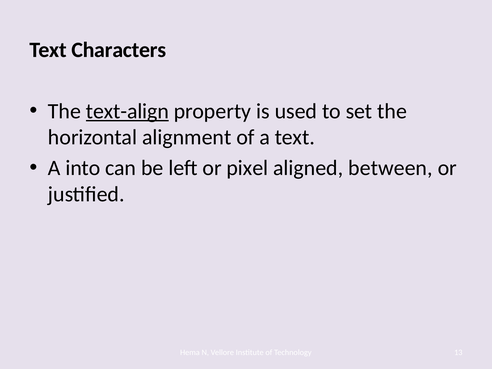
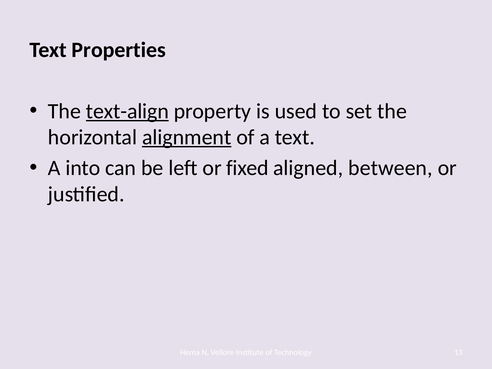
Characters: Characters -> Properties (119, 50)
alignment underline: none -> present (187, 137)
pixel: pixel -> fixed (247, 168)
